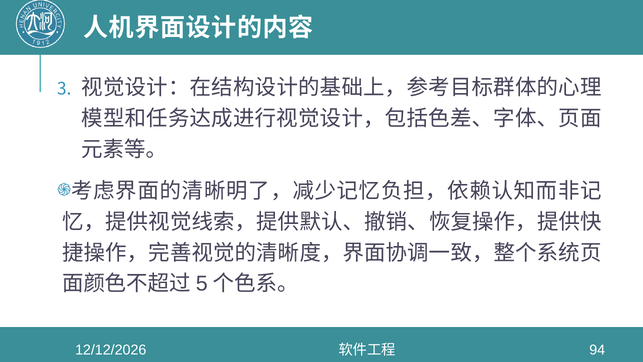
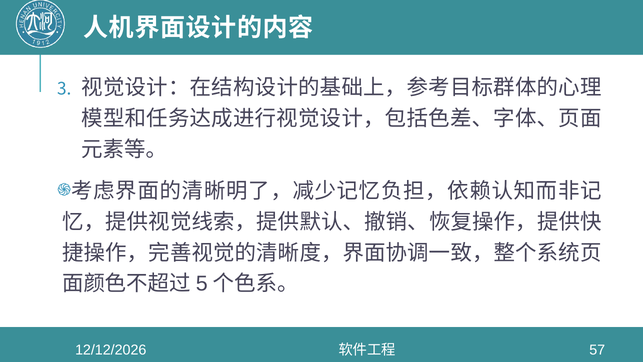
94: 94 -> 57 (597, 349)
